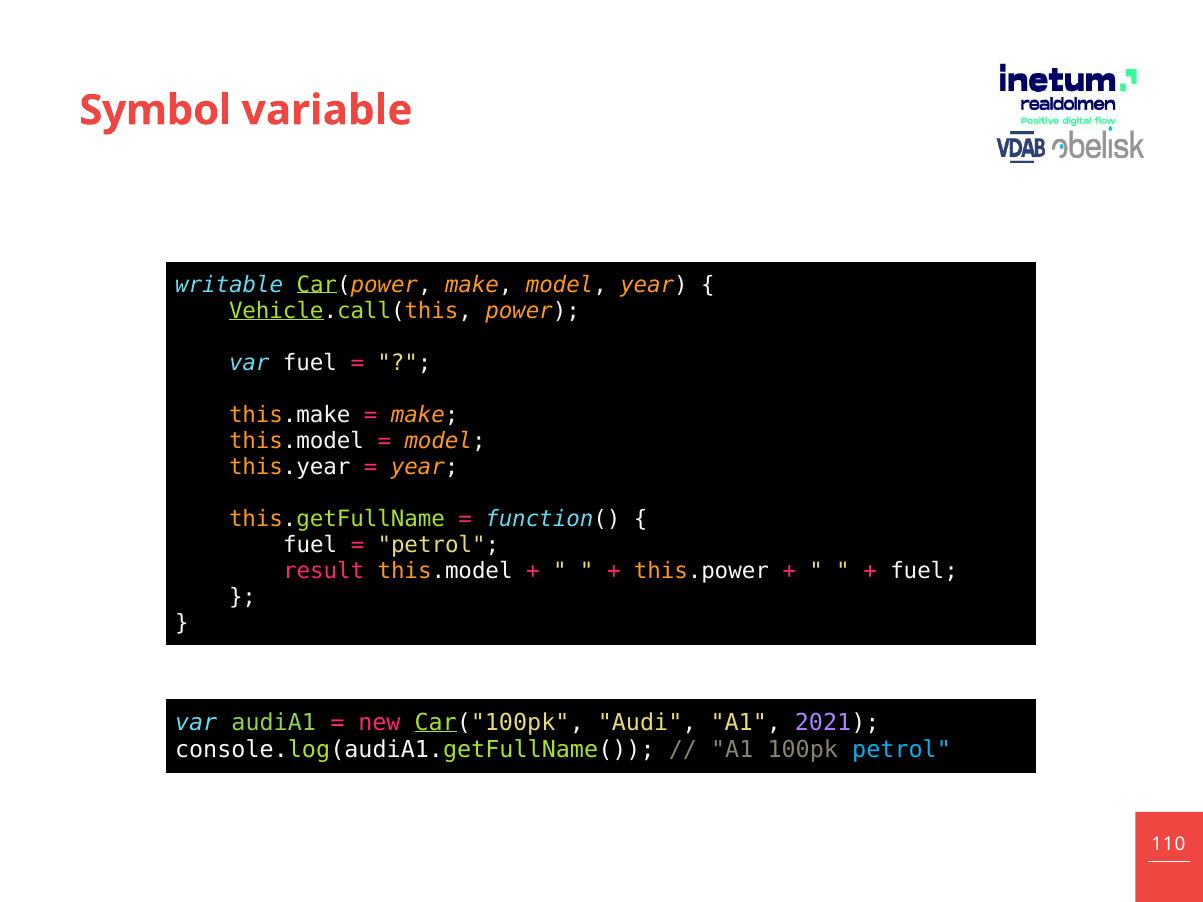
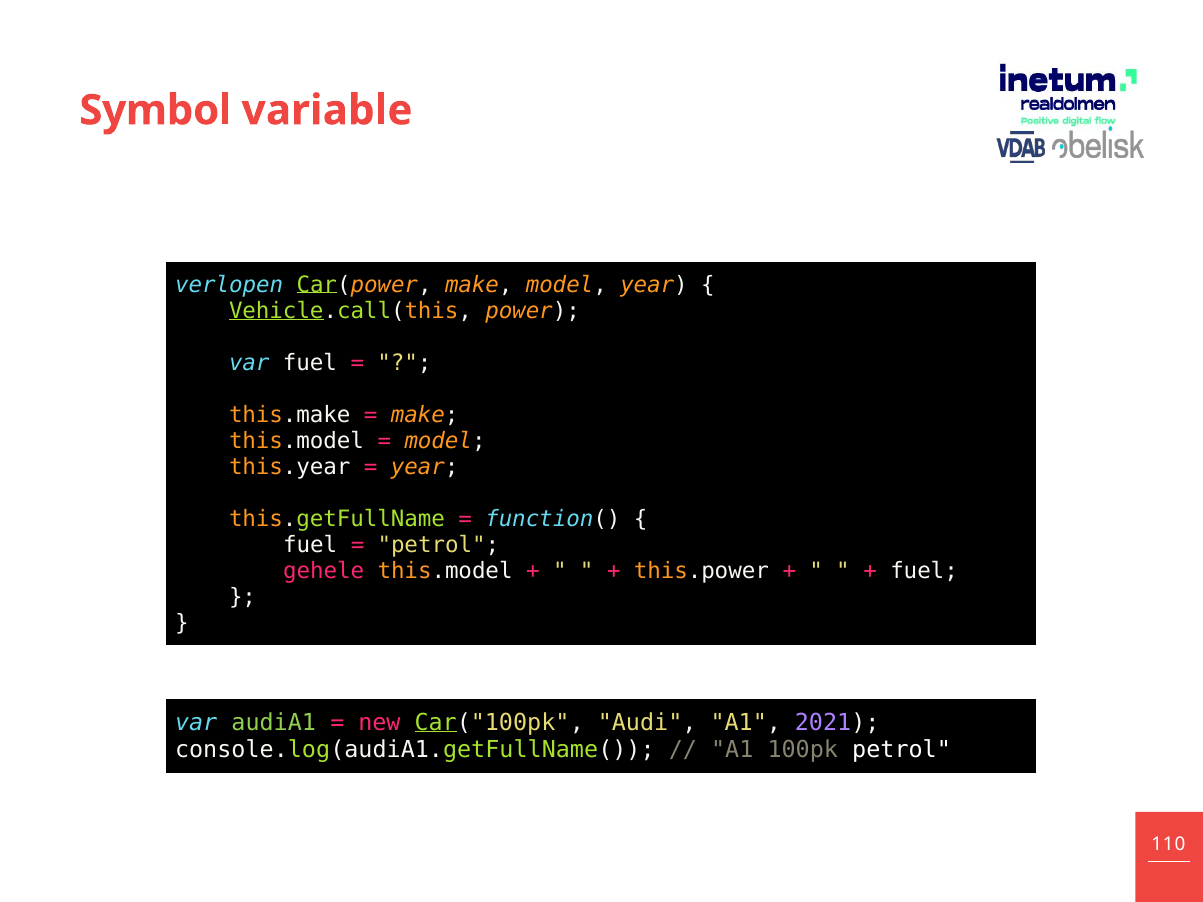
writable: writable -> verlopen (229, 285)
result: result -> gehele (324, 571)
petrol colour: light blue -> white (902, 750)
